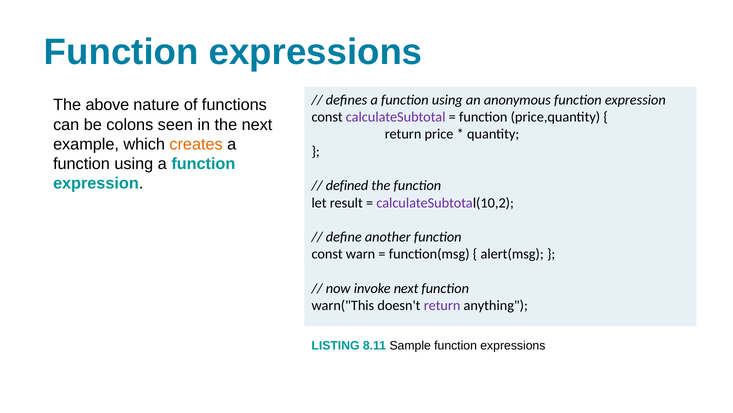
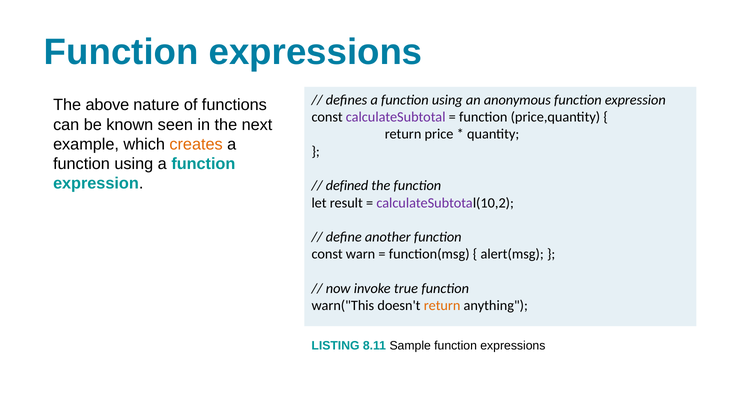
colons: colons -> known (130, 124)
invoke next: next -> true (406, 288)
return colour: purple -> orange (442, 305)
